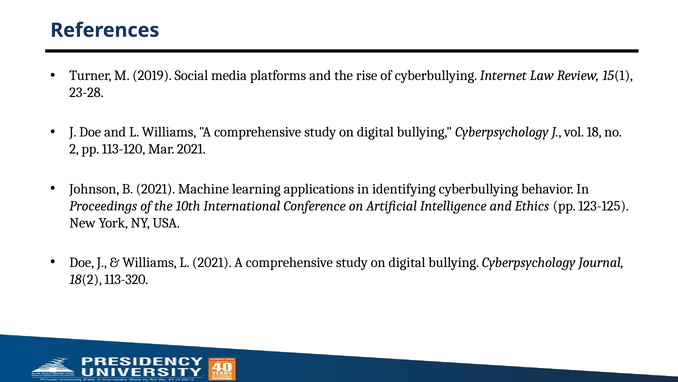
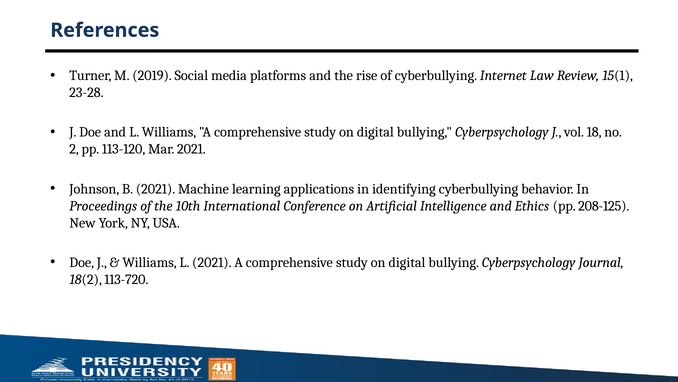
123-125: 123-125 -> 208-125 (604, 206)
113-320: 113-320 -> 113-720 (126, 279)
